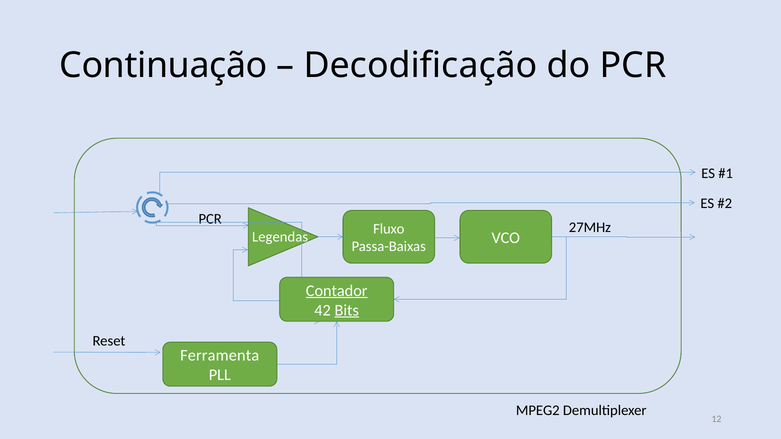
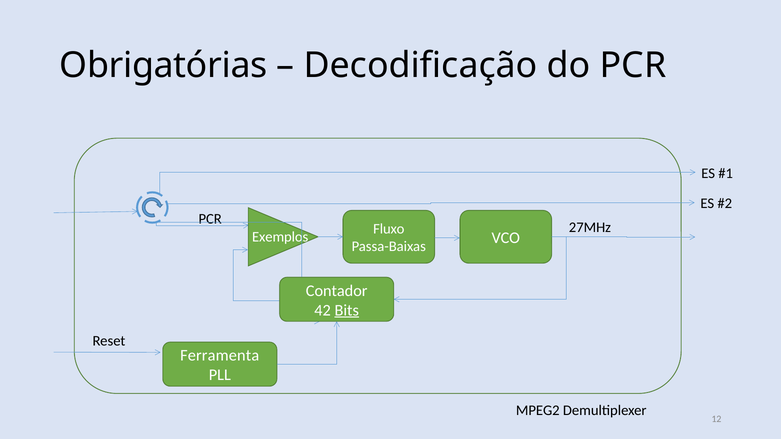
Continuação: Continuação -> Obrigatórias (163, 66)
Legendas: Legendas -> Exemplos (280, 237)
Contador underline: present -> none (337, 291)
